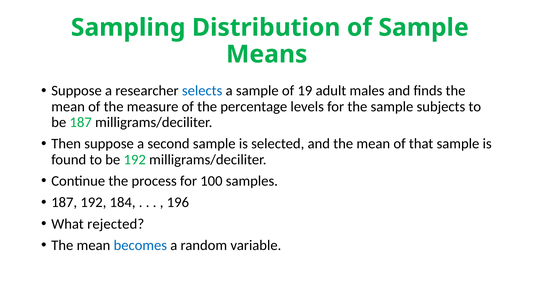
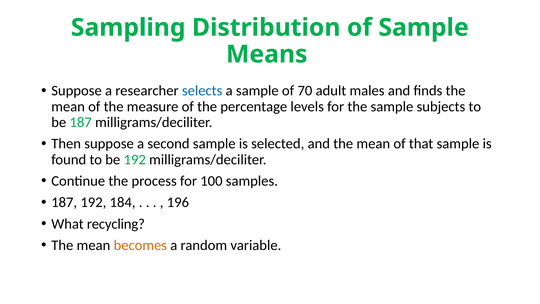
19: 19 -> 70 (305, 91)
rejected: rejected -> recycling (116, 224)
becomes colour: blue -> orange (140, 245)
